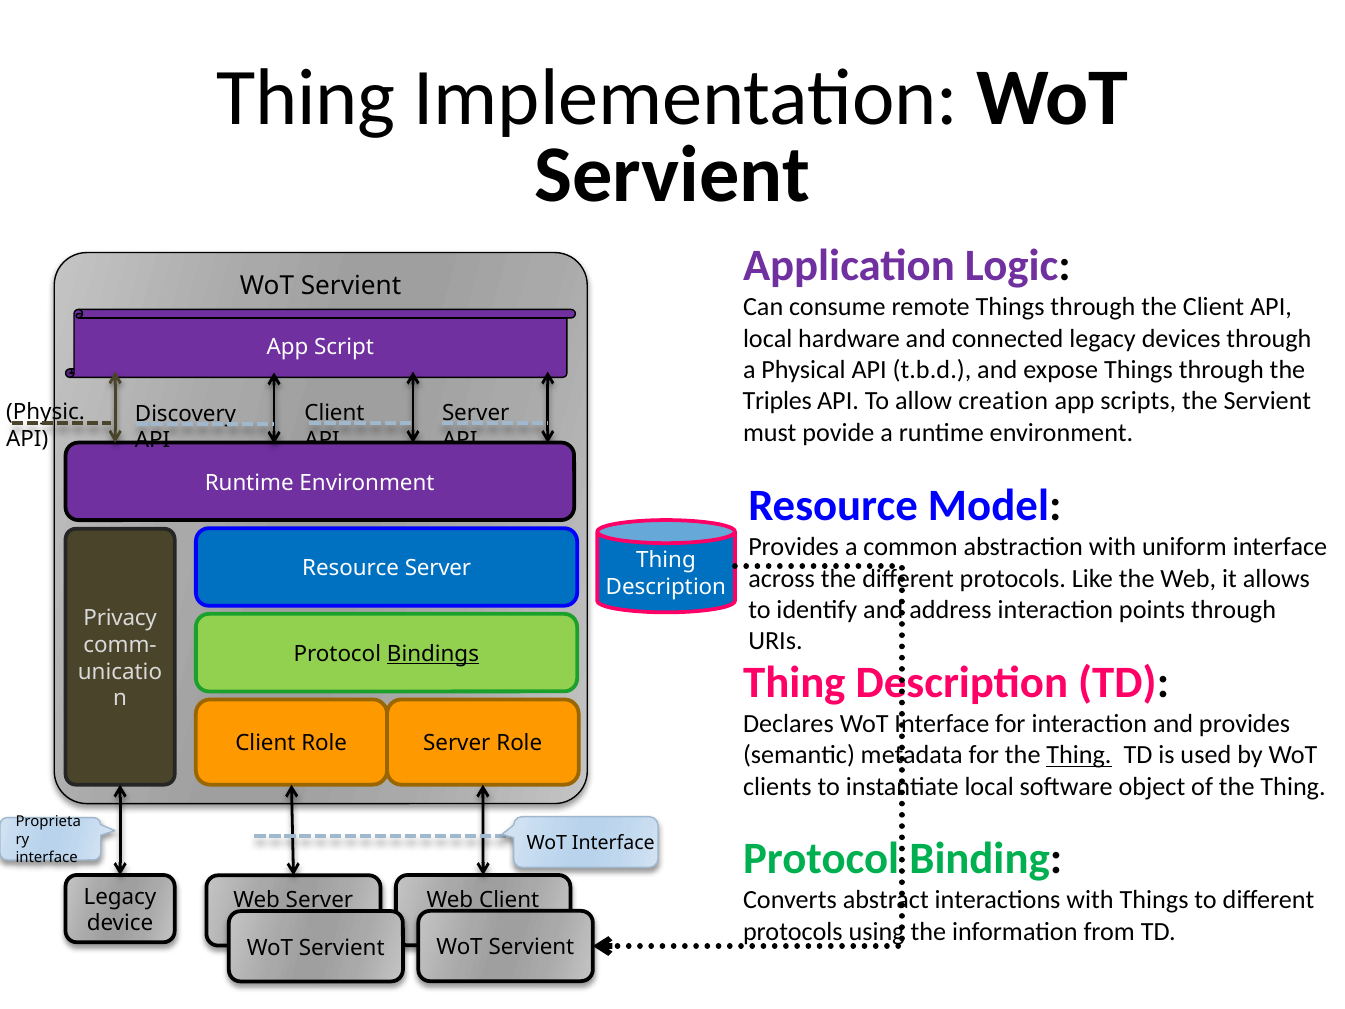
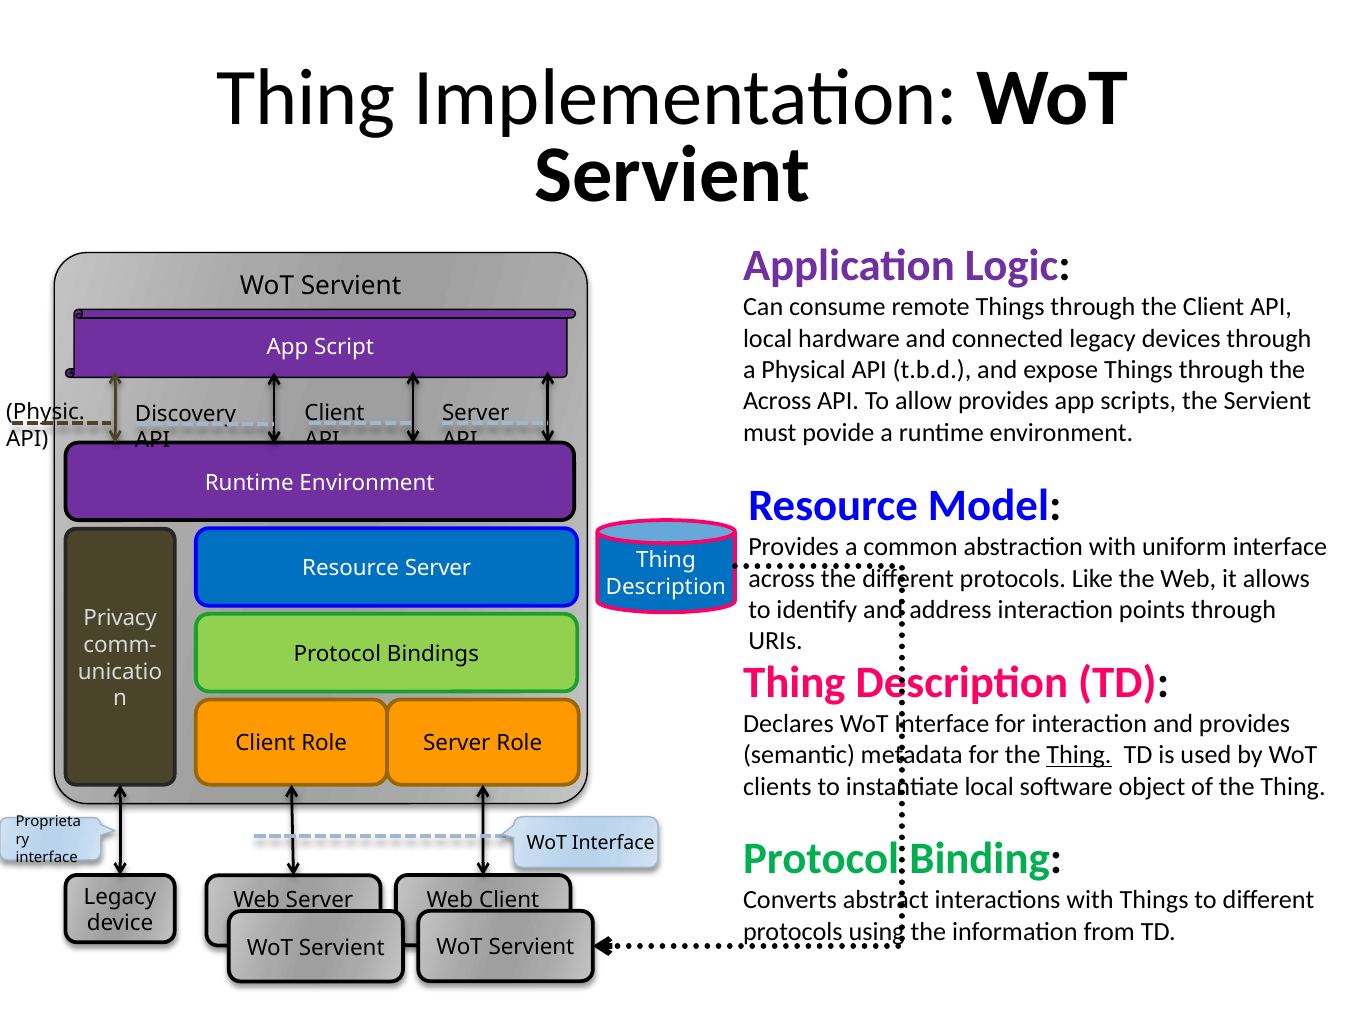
Triples: Triples -> Across (777, 401)
allow creation: creation -> provides (1003, 401)
Bindings underline: present -> none (433, 654)
